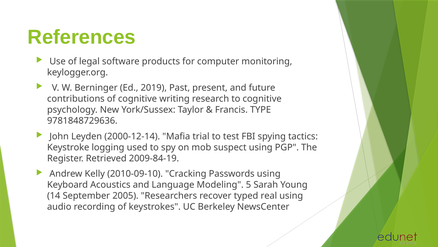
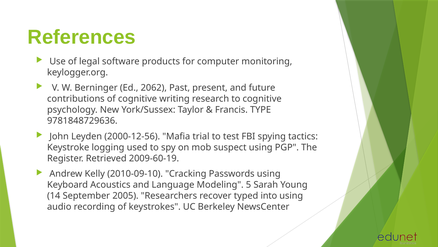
2019: 2019 -> 2062 (154, 88)
2000-12-14: 2000-12-14 -> 2000-12-56 (132, 136)
2009-84-19: 2009-84-19 -> 2009-60-19 (154, 158)
real: real -> into (269, 195)
